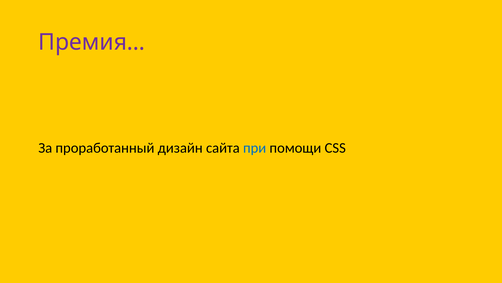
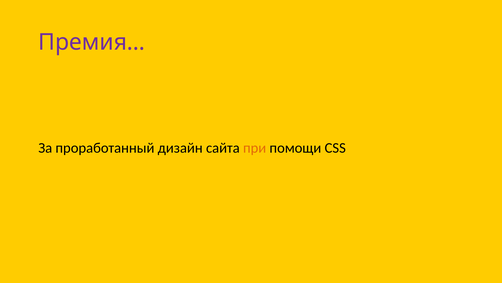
при colour: blue -> orange (255, 148)
